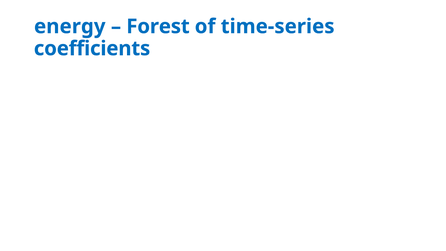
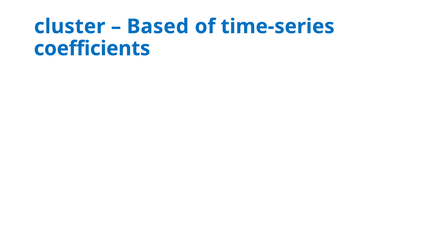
energy: energy -> cluster (70, 26)
Forest: Forest -> Based (158, 26)
